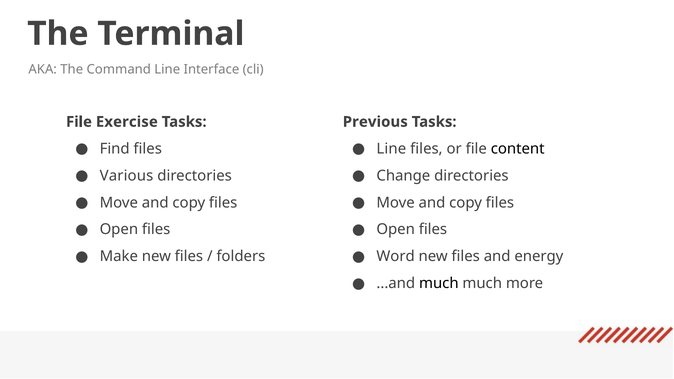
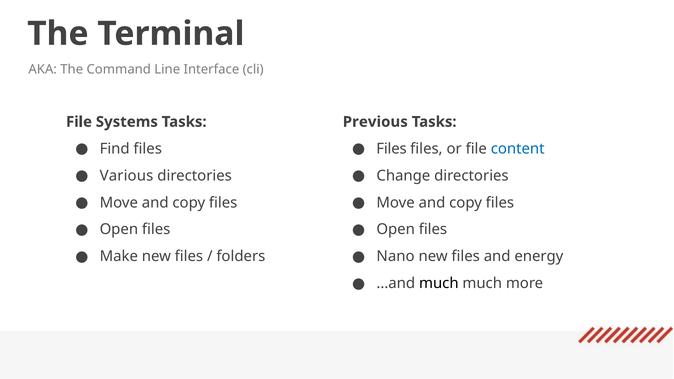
Exercise: Exercise -> Systems (127, 122)
Line: Line -> Files (392, 149)
content colour: black -> blue (518, 149)
Word: Word -> Nano (396, 257)
